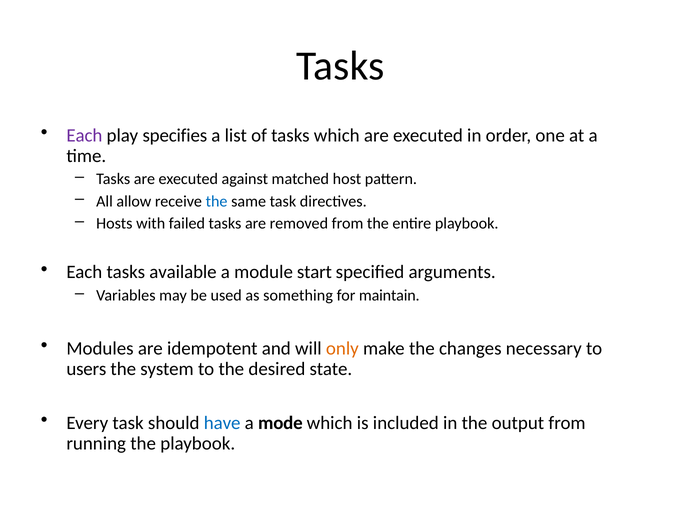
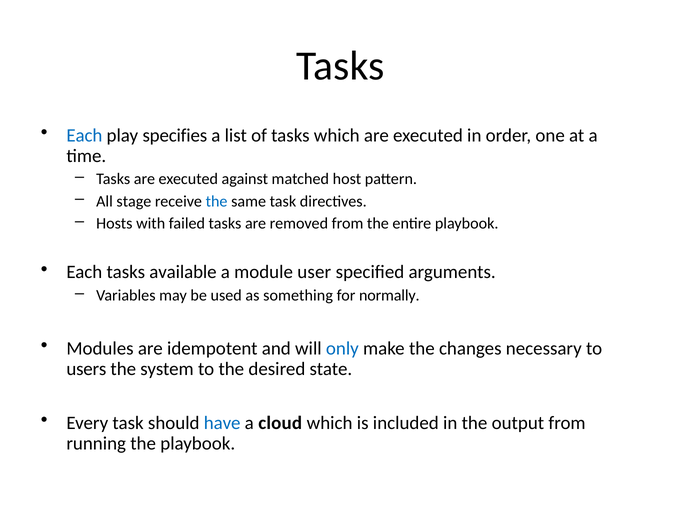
Each colour: purple -> blue (84, 135)
allow: allow -> stage (134, 201)
start: start -> user (314, 272)
maintain: maintain -> normally (389, 295)
only colour: orange -> blue (342, 348)
mode: mode -> cloud (280, 423)
